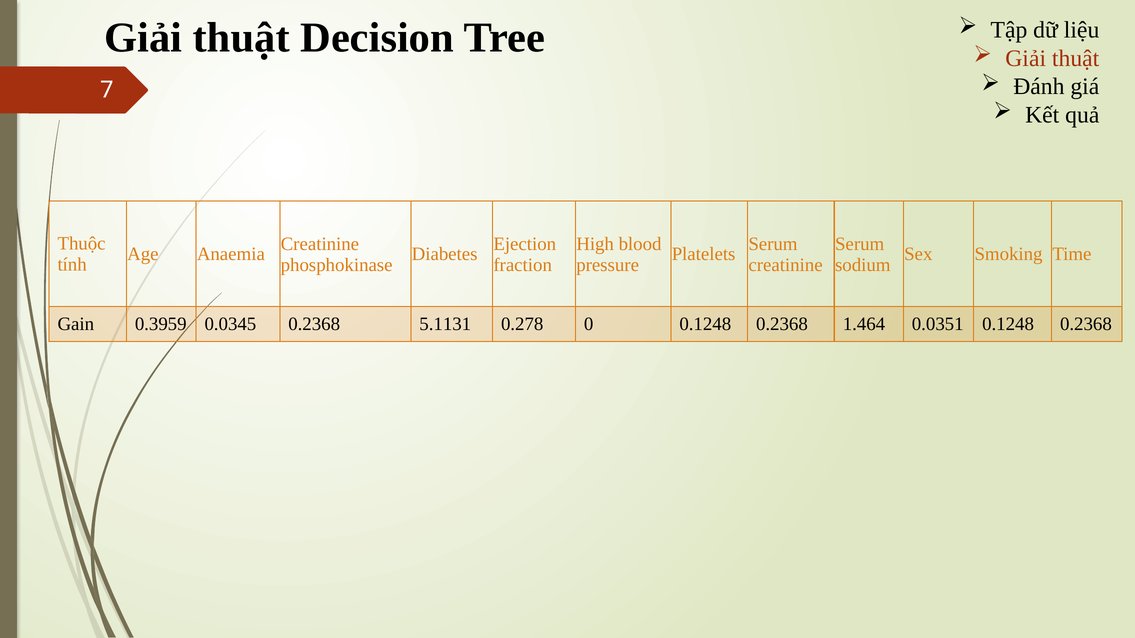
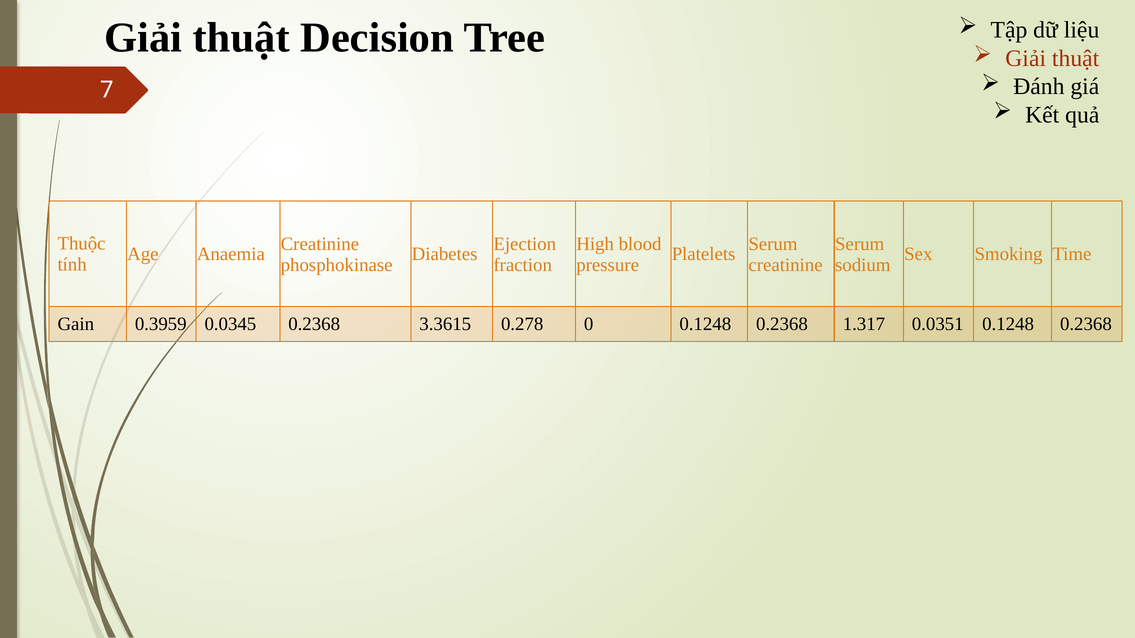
5.1131: 5.1131 -> 3.3615 (445, 324)
1.464: 1.464 -> 1.317 (864, 324)
